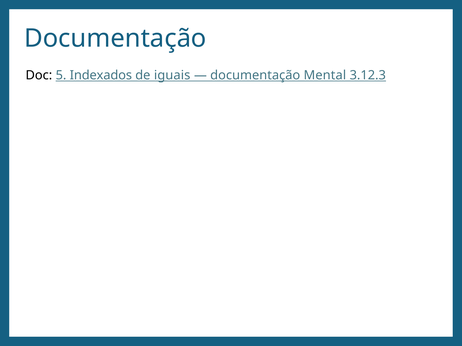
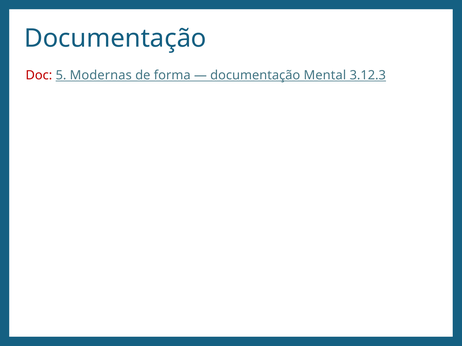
Doc colour: black -> red (39, 75)
Indexados: Indexados -> Modernas (101, 75)
iguais: iguais -> forma (172, 75)
